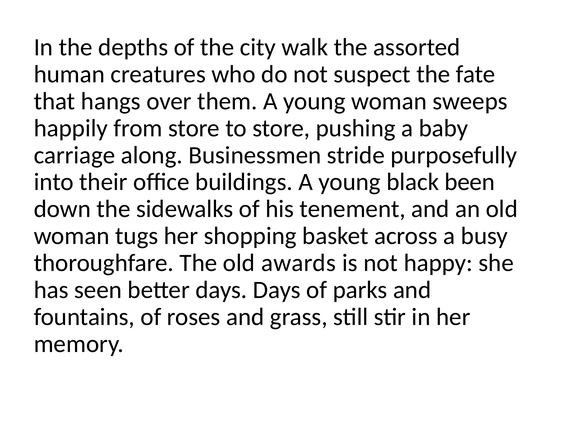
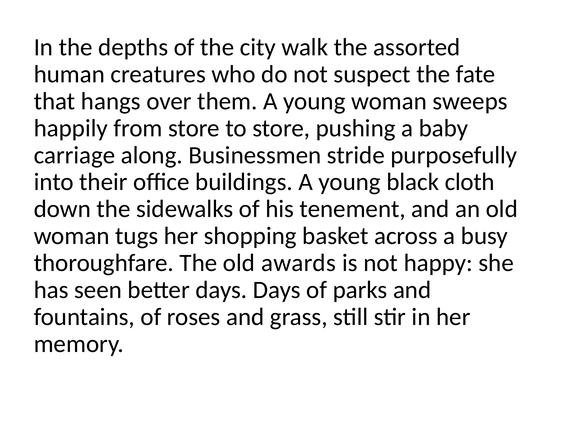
been: been -> cloth (470, 182)
